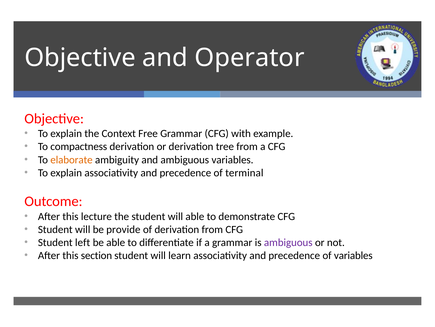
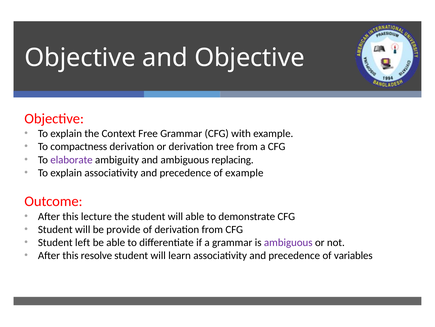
and Operator: Operator -> Objective (250, 57)
elaborate colour: orange -> purple (72, 159)
ambiguous variables: variables -> replacing (233, 159)
of terminal: terminal -> example (244, 172)
section: section -> resolve (96, 255)
